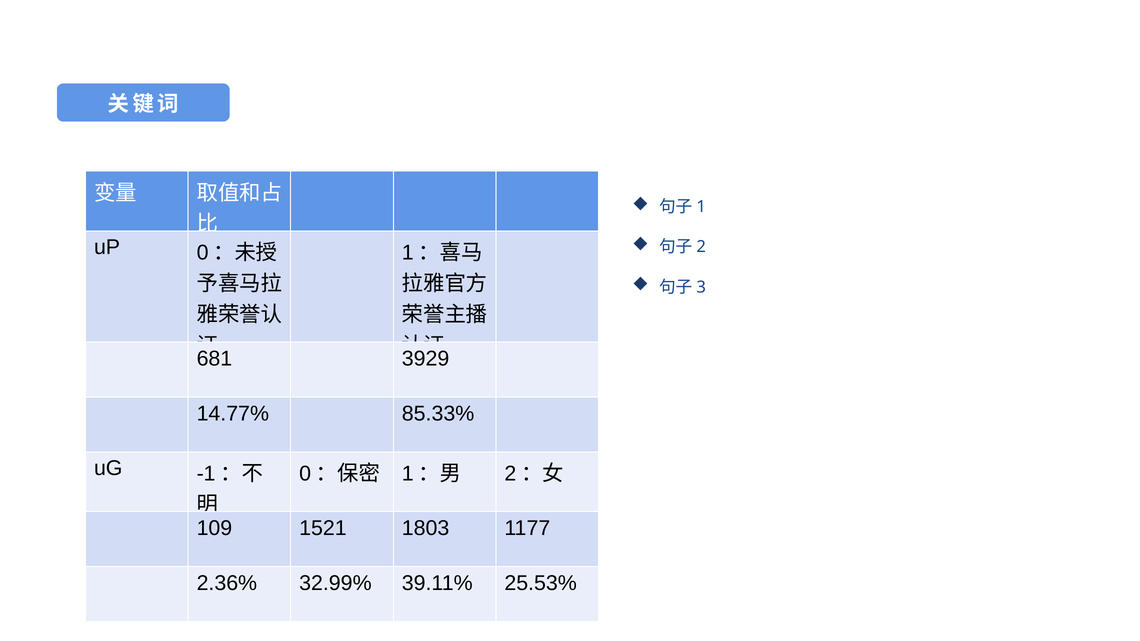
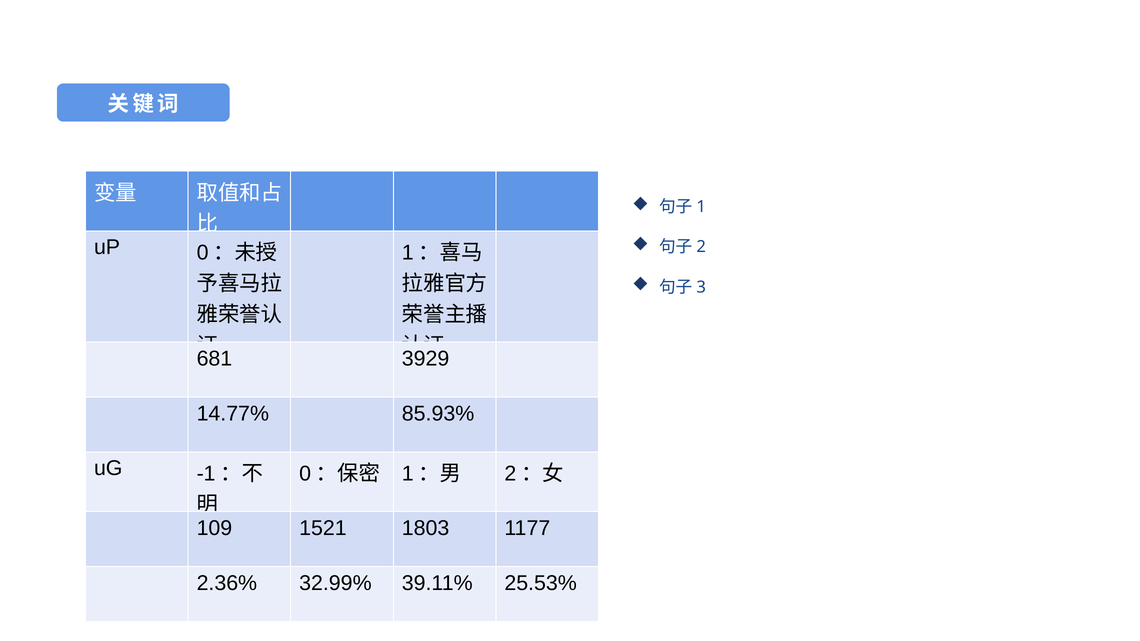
85.33%: 85.33% -> 85.93% (438, 414)
